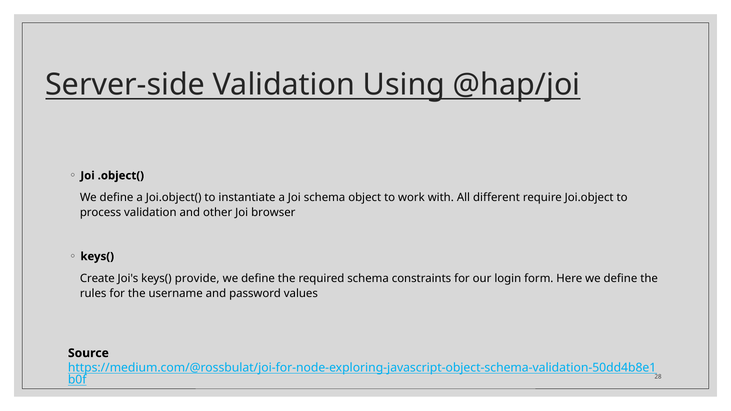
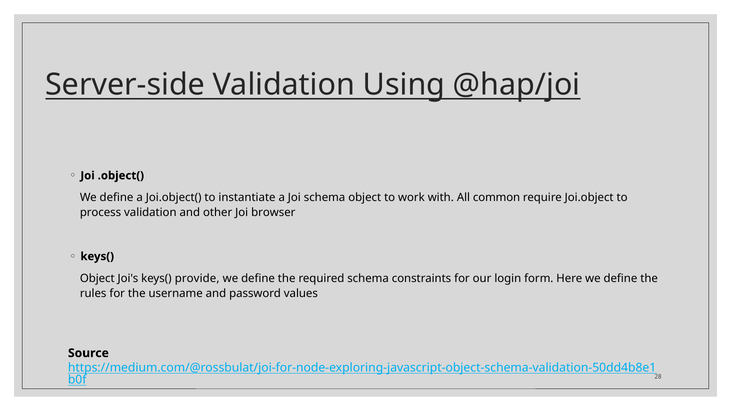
different: different -> common (497, 198)
Create: Create -> Object (97, 278)
